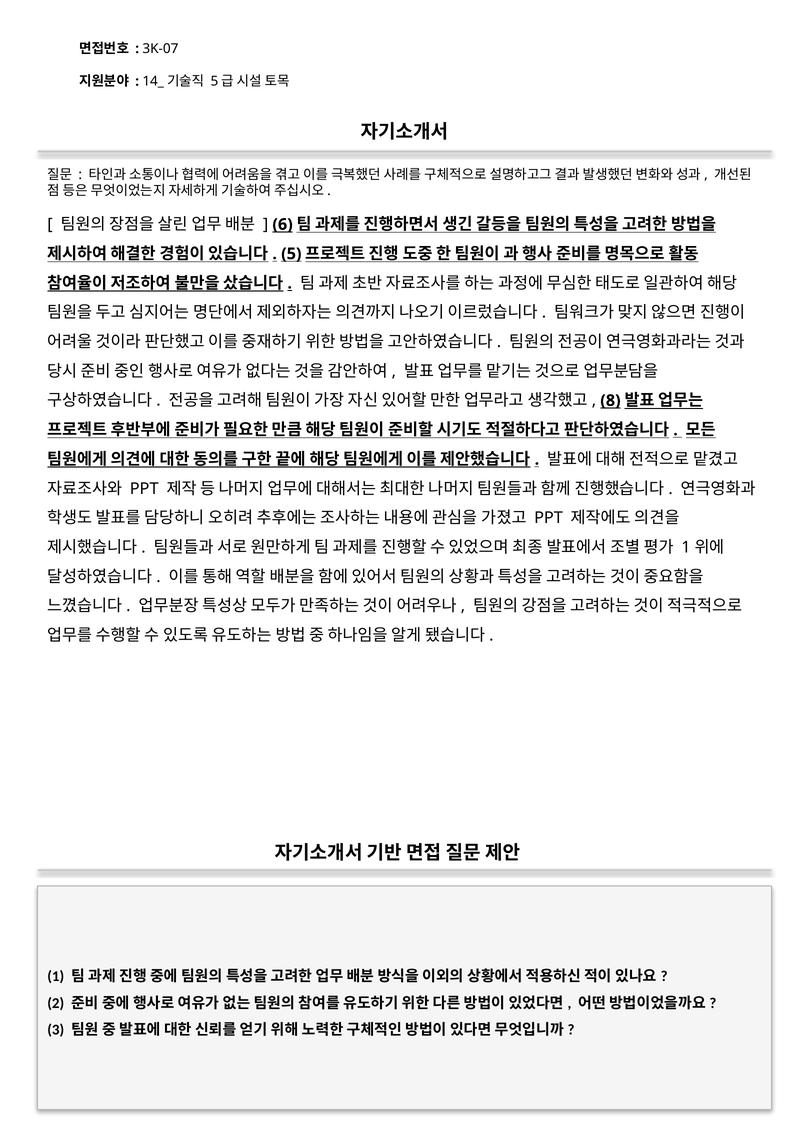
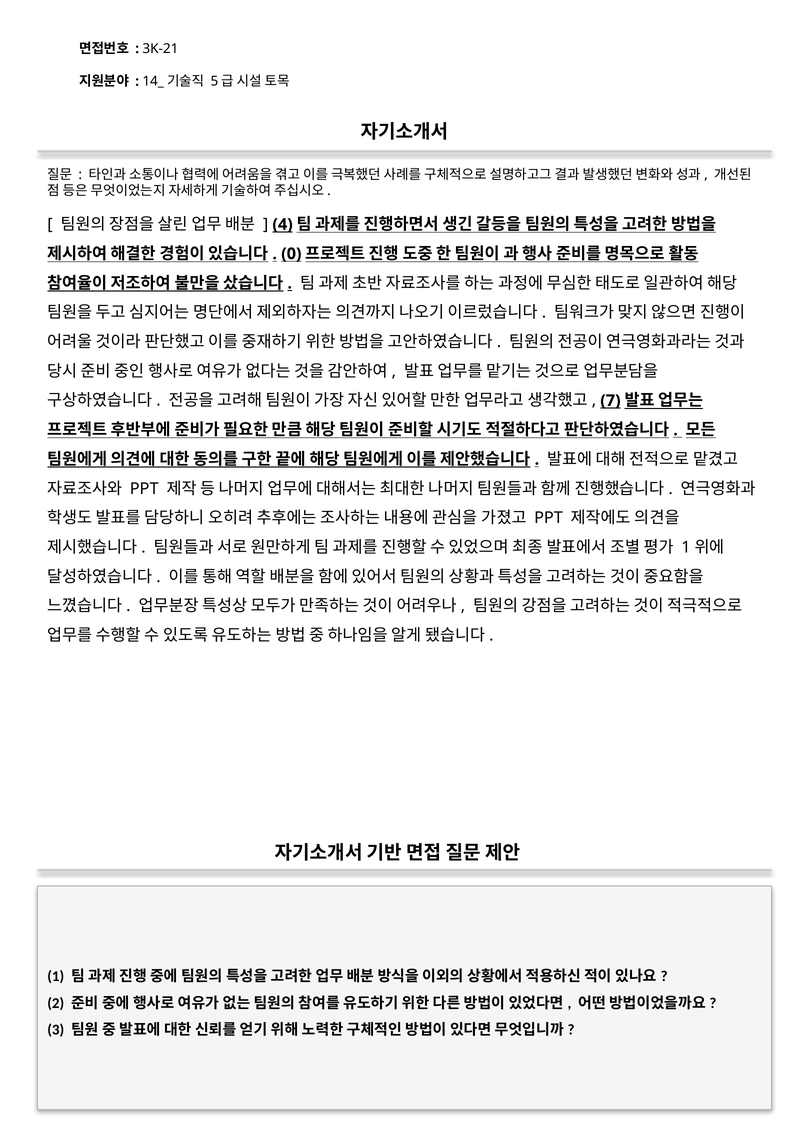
3K-07: 3K-07 -> 3K-21 (160, 49)
6: 6 -> 4 (283, 224)
5: 5 -> 0 (291, 254)
8: 8 -> 7 (610, 401)
